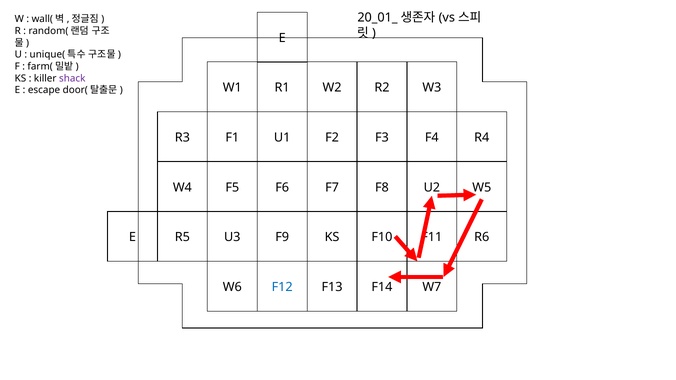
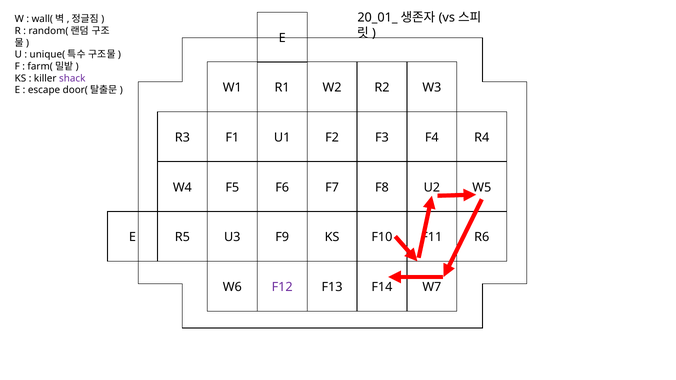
F12 colour: blue -> purple (282, 287)
